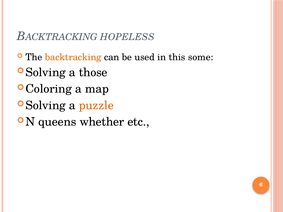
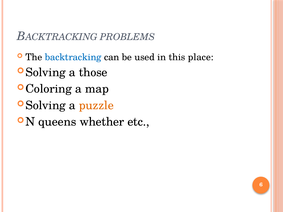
HOPELESS: HOPELESS -> PROBLEMS (127, 37)
backtracking colour: orange -> blue (73, 57)
some: some -> place (201, 57)
